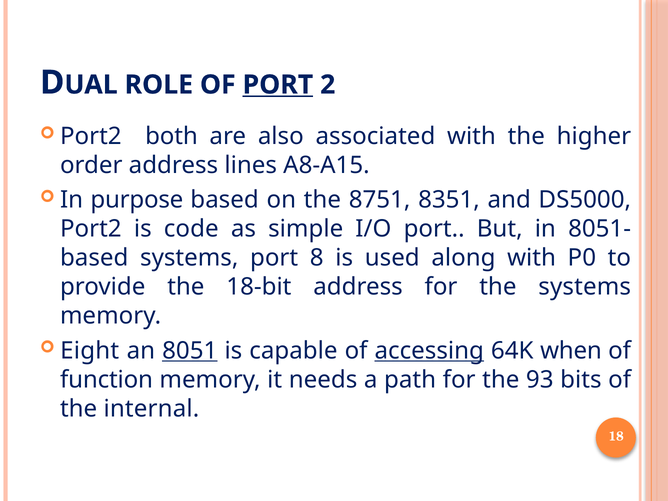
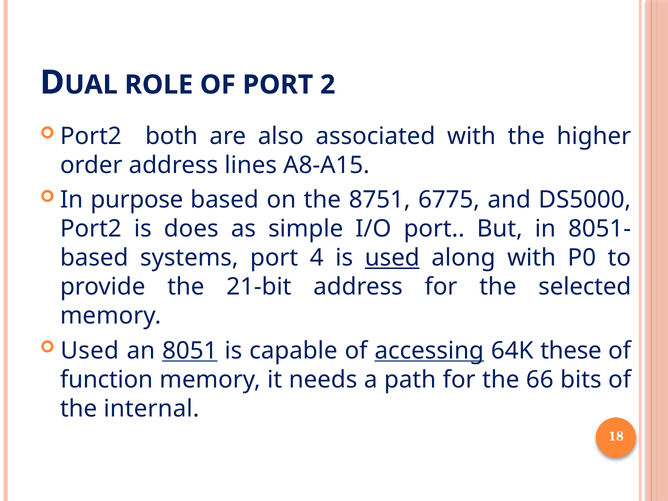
PORT underline: present -> none (278, 85)
8351: 8351 -> 6775 (449, 200)
code: code -> does (191, 229)
8: 8 -> 4 (317, 258)
used underline: none -> present (392, 258)
18-bit: 18-bit -> 21-bit (259, 287)
the systems: systems -> selected (585, 287)
Eight: Eight -> Used (90, 351)
when: when -> these (571, 351)
93: 93 -> 66 (540, 380)
